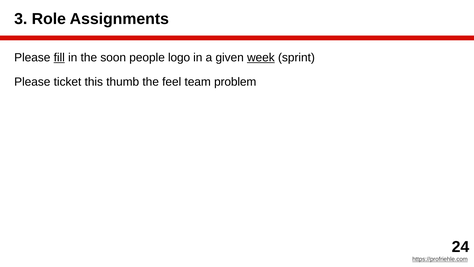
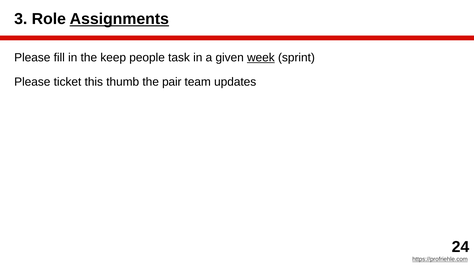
Assignments underline: none -> present (119, 19)
fill underline: present -> none (59, 57)
soon: soon -> keep (113, 57)
logo: logo -> task (179, 57)
feel: feel -> pair (172, 82)
problem: problem -> updates (235, 82)
